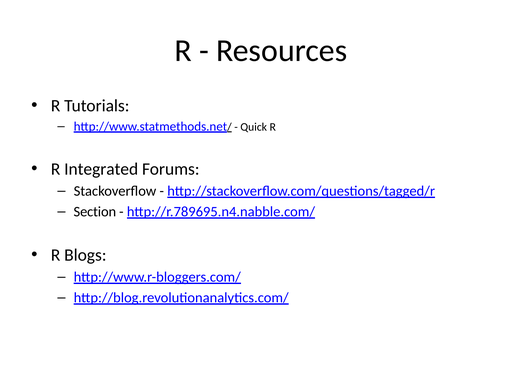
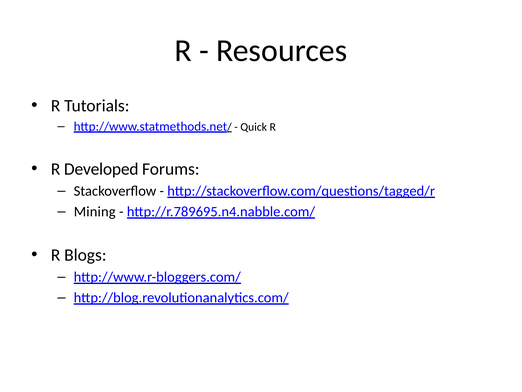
Integrated: Integrated -> Developed (101, 169)
Section: Section -> Mining (95, 211)
